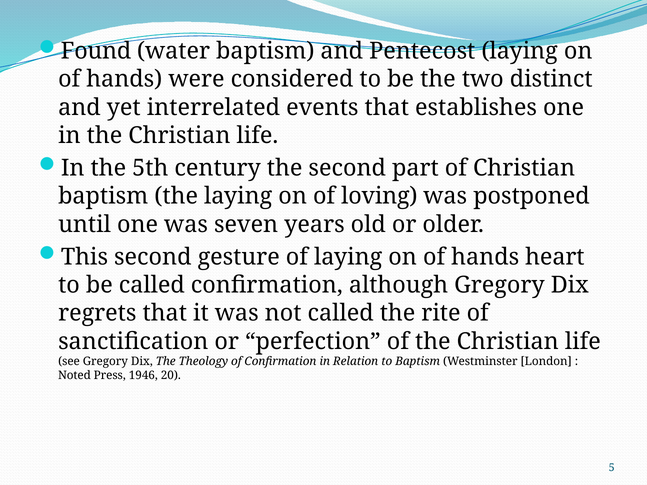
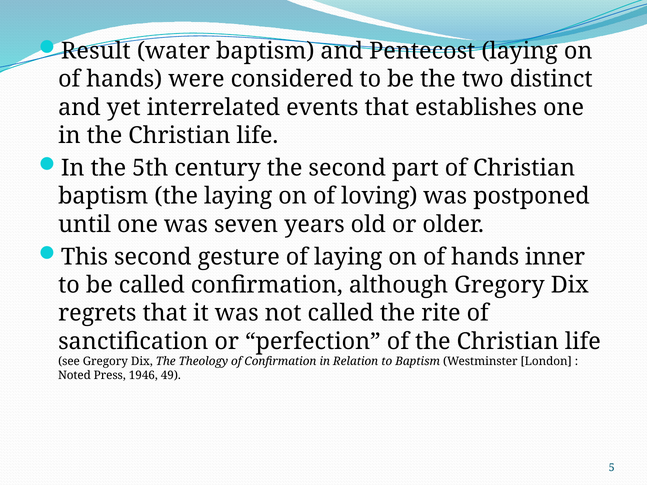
Found: Found -> Result (96, 51)
heart: heart -> inner (555, 257)
20: 20 -> 49 (171, 376)
